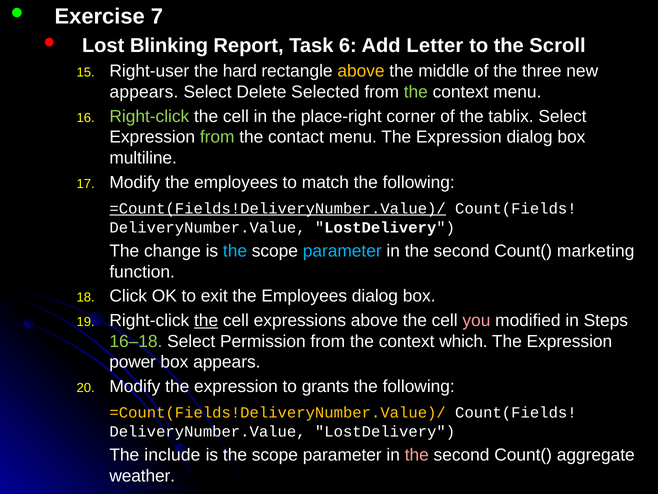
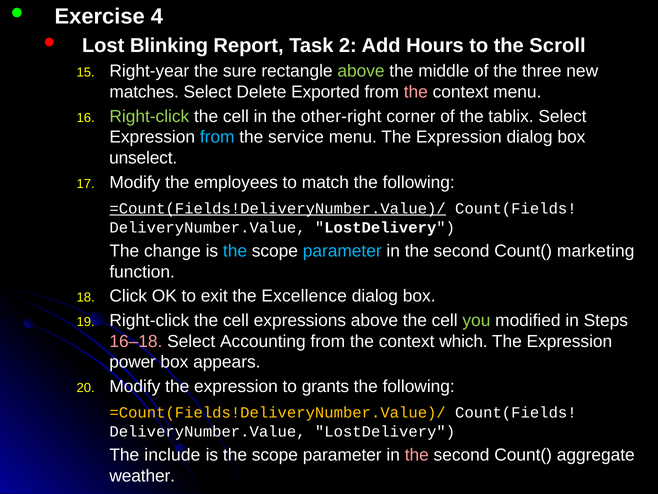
7: 7 -> 4 (157, 16)
6: 6 -> 2 (348, 45)
Letter: Letter -> Hours (435, 45)
Right-user: Right-user -> Right-year (149, 71)
hard: hard -> sure (240, 71)
above colour: yellow -> light green (361, 71)
appears: appears -> matches (144, 92)
Selected: Selected -> Exported (325, 92)
the colour: light green -> pink (416, 92)
place-right: place-right -> other-right (341, 116)
from colour: light green -> light blue (217, 137)
contact: contact -> service (296, 137)
multiline: multiline -> unselect (143, 158)
exit the Employees: Employees -> Excellence (304, 296)
the underline: present -> none (206, 320)
you colour: pink -> light green (476, 320)
16–18 colour: light green -> pink (136, 341)
Permission: Permission -> Accounting (263, 341)
